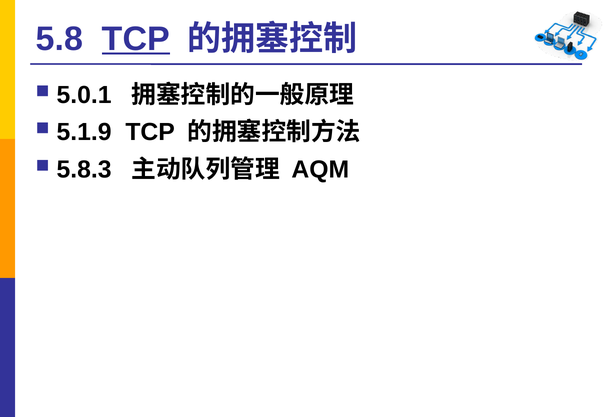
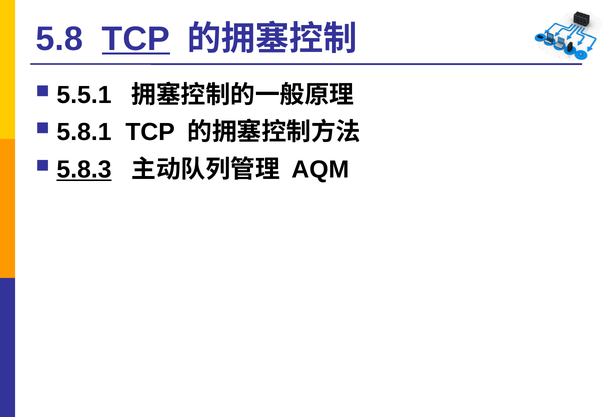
5.0.1: 5.0.1 -> 5.5.1 (84, 95)
5.1.9: 5.1.9 -> 5.8.1 (84, 132)
5.8.3 underline: none -> present (84, 170)
